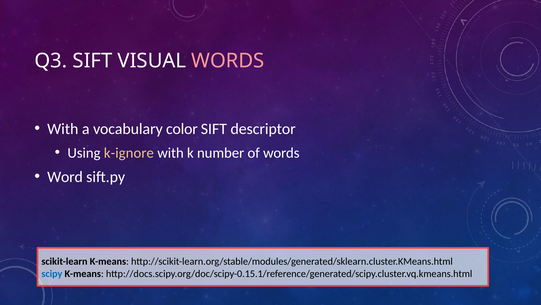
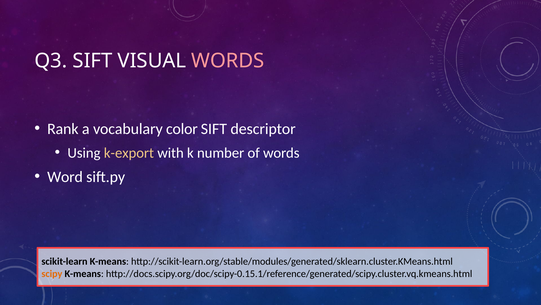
With: With -> Rank (63, 129)
k-ignore: k-ignore -> k-export (129, 152)
scipy colour: blue -> orange (52, 273)
